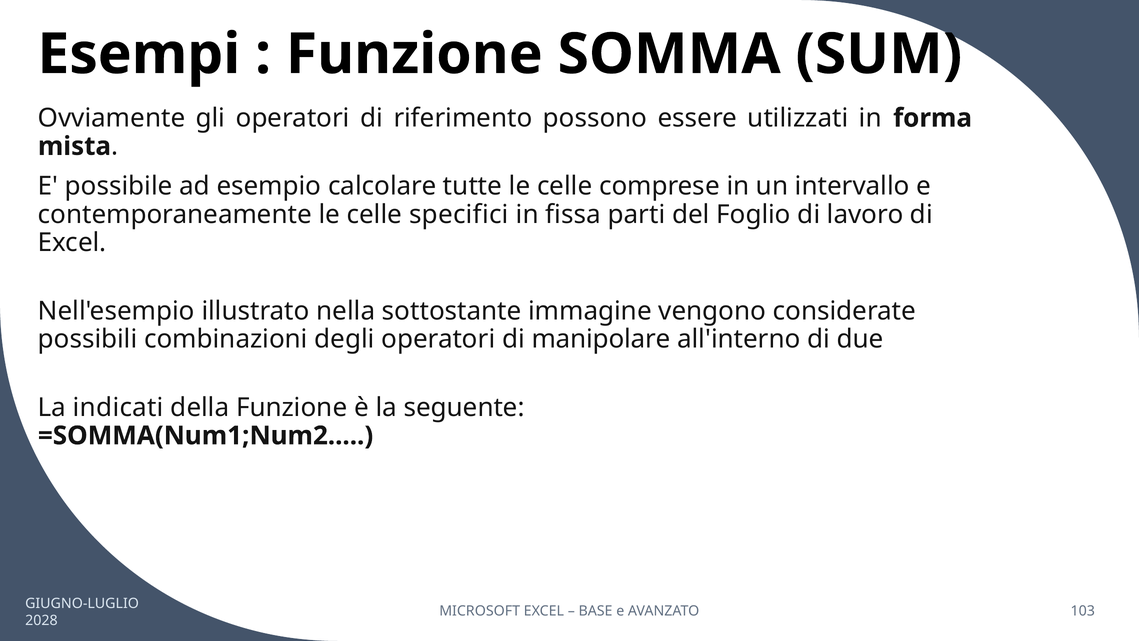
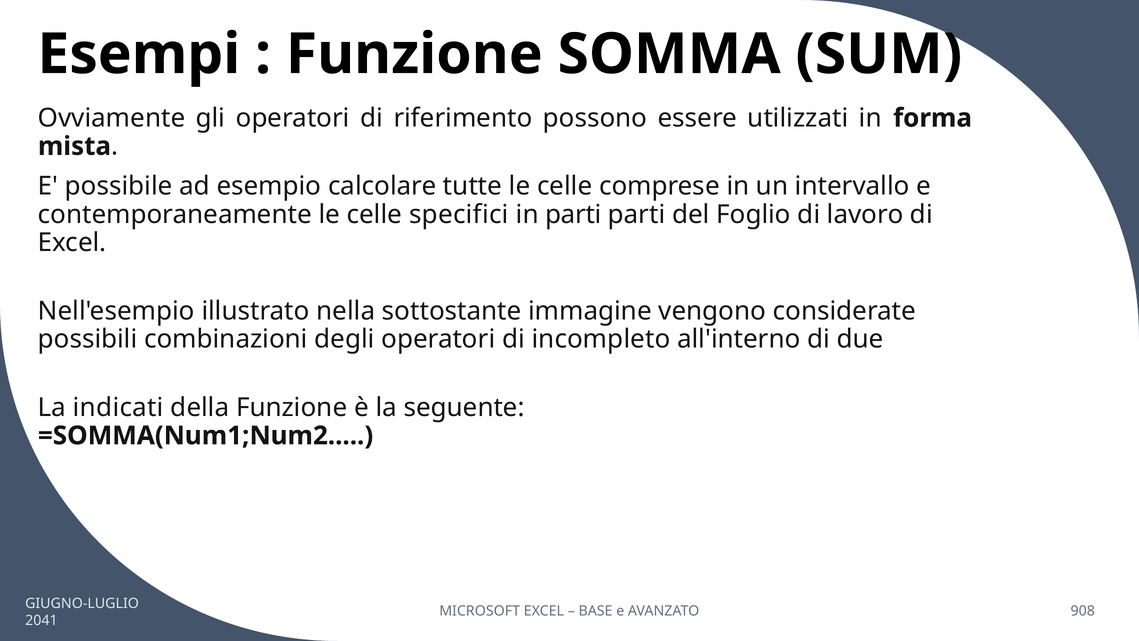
in fissa: fissa -> parti (573, 214)
manipolare: manipolare -> incompleto (601, 339)
103: 103 -> 908 (1083, 611)
2028: 2028 -> 2041 (41, 620)
